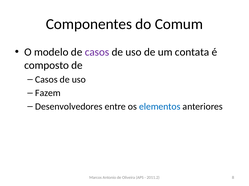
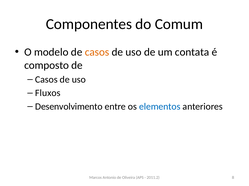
casos colour: purple -> orange (97, 52)
Fazem: Fazem -> Fluxos (48, 93)
Desenvolvedores: Desenvolvedores -> Desenvolvimento (69, 107)
